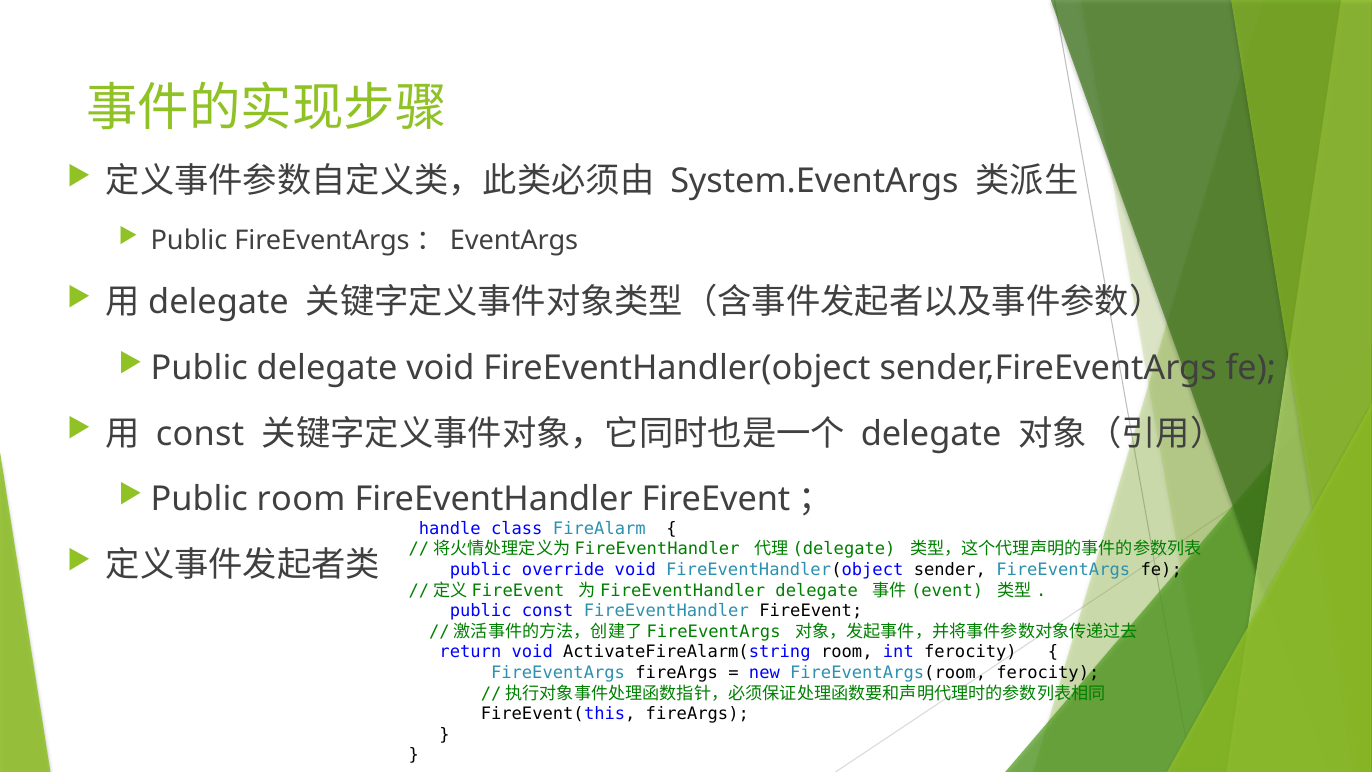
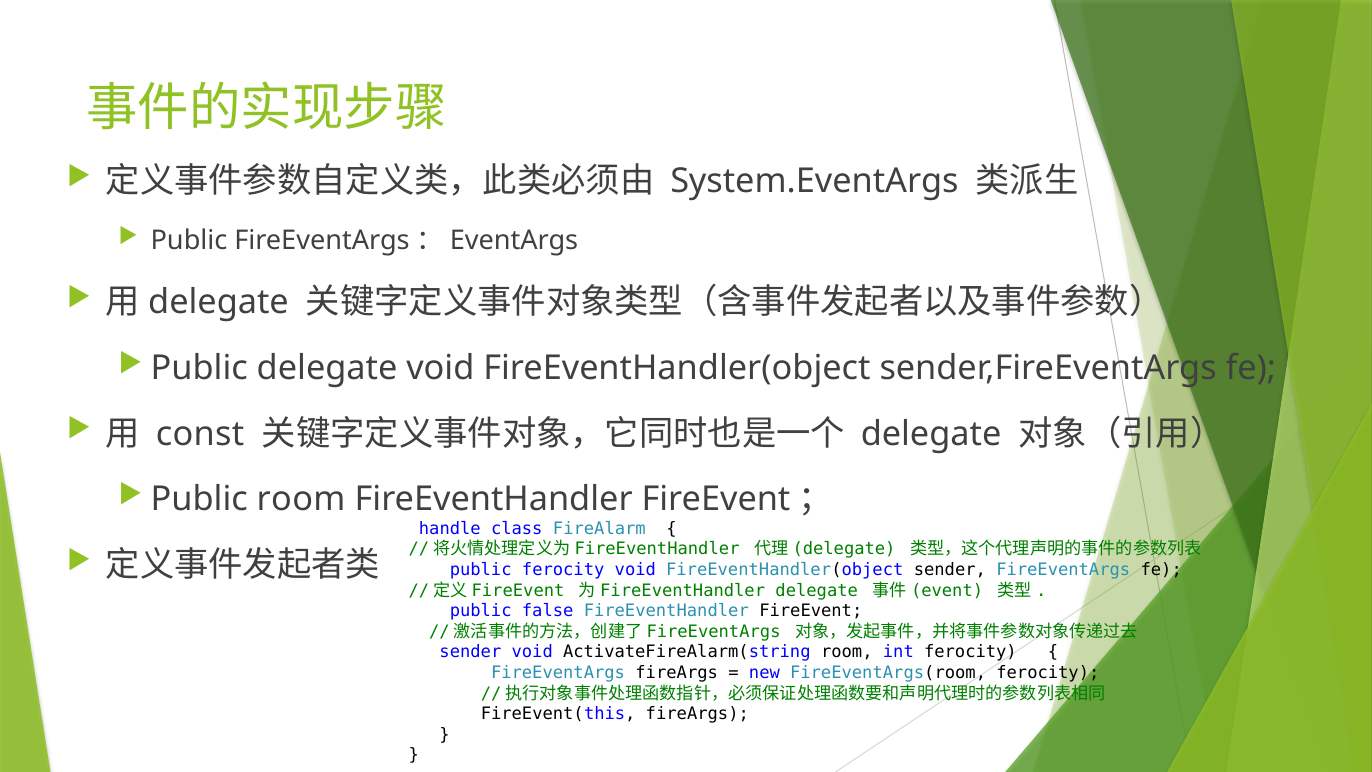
public override: override -> ferocity (563, 570)
public const: const -> false (548, 611)
return: return -> sender (470, 652)
